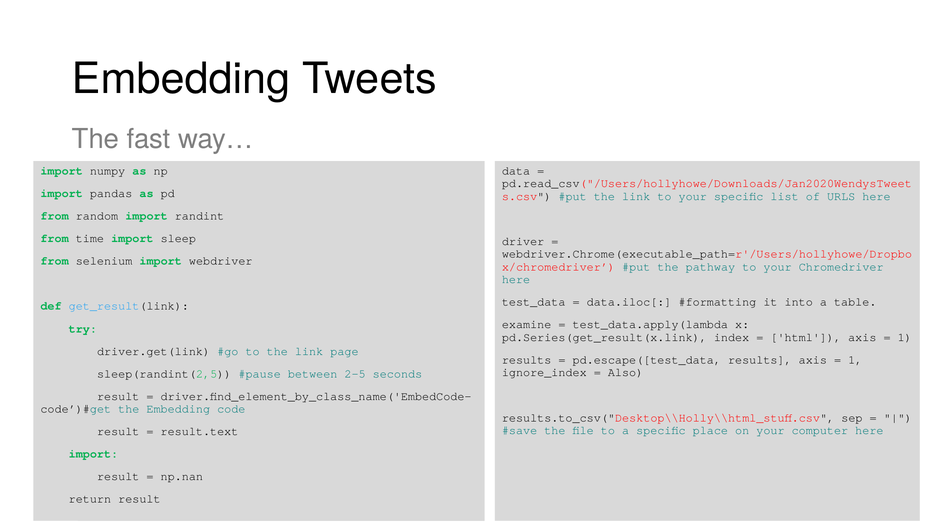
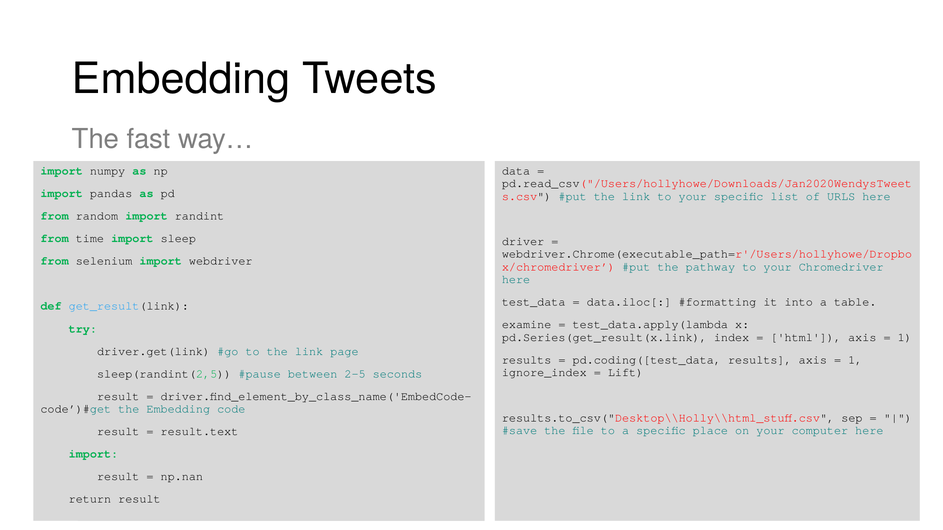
pd.escape([test_data: pd.escape([test_data -> pd.coding([test_data (647, 360)
Also: Also -> Lift (626, 373)
